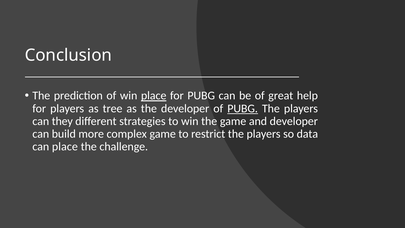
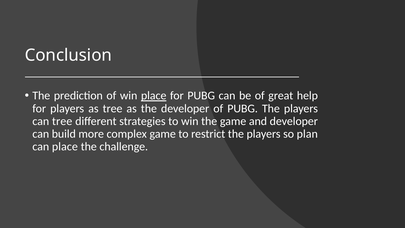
PUBG underline: present -> none (243, 108)
can they: they -> tree (62, 121)
data: data -> plan (307, 134)
